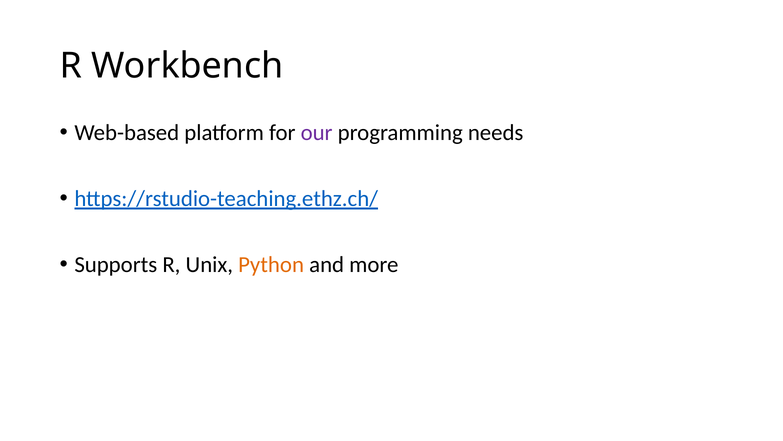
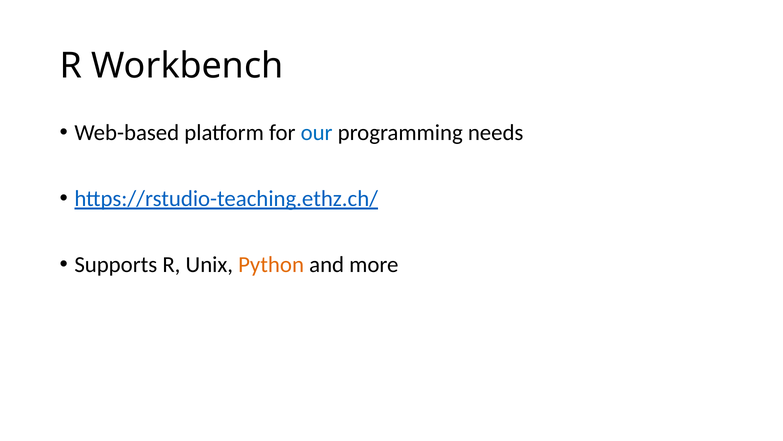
our colour: purple -> blue (317, 132)
